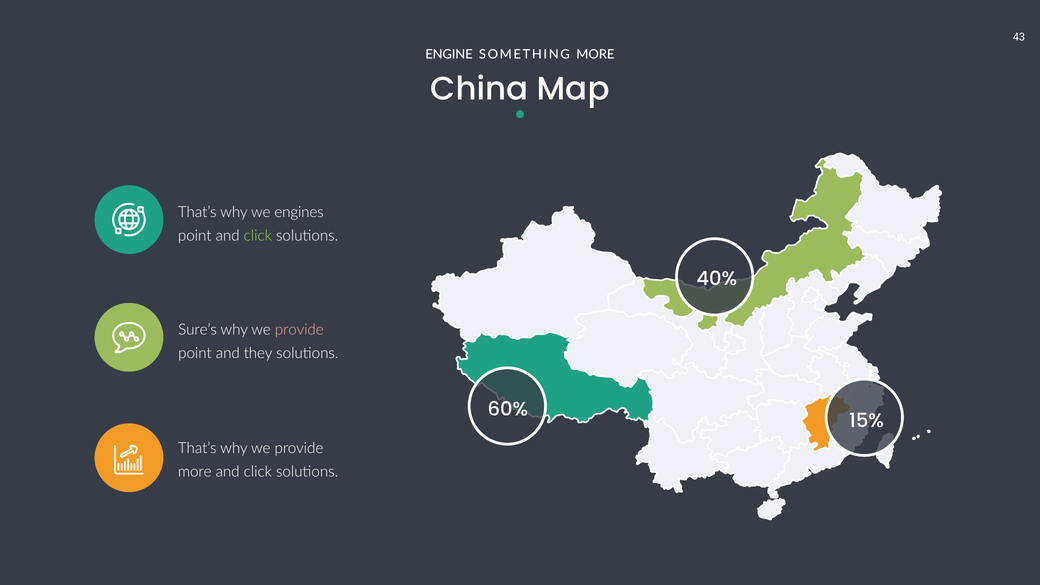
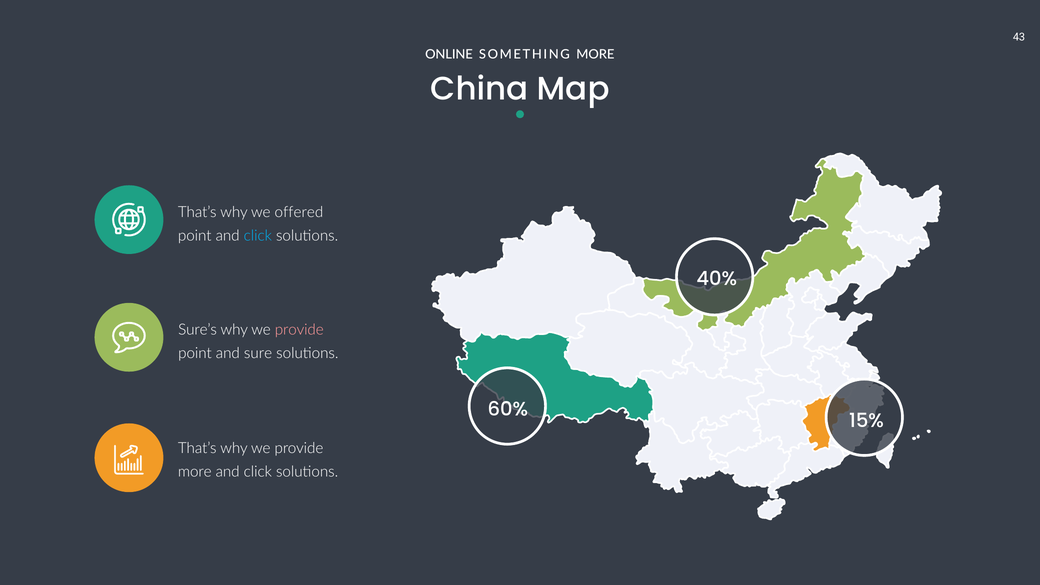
ENGINE: ENGINE -> ONLINE (449, 55)
engines: engines -> offered (299, 212)
click colour: light green -> light blue (258, 236)
they: they -> sure (258, 353)
